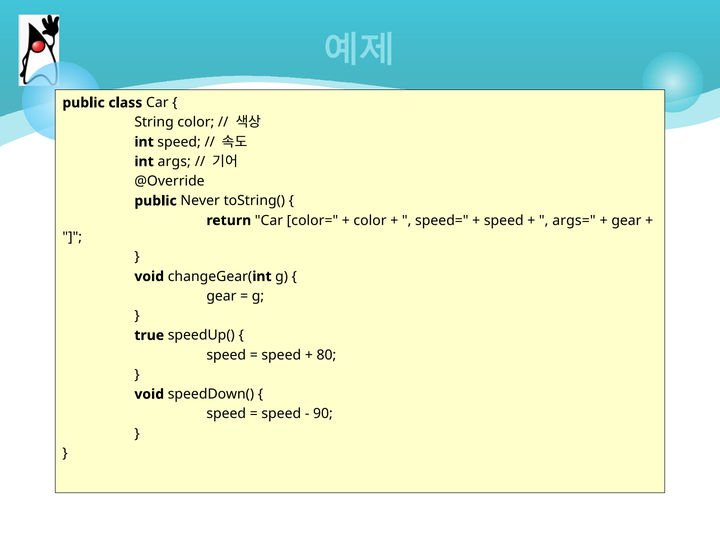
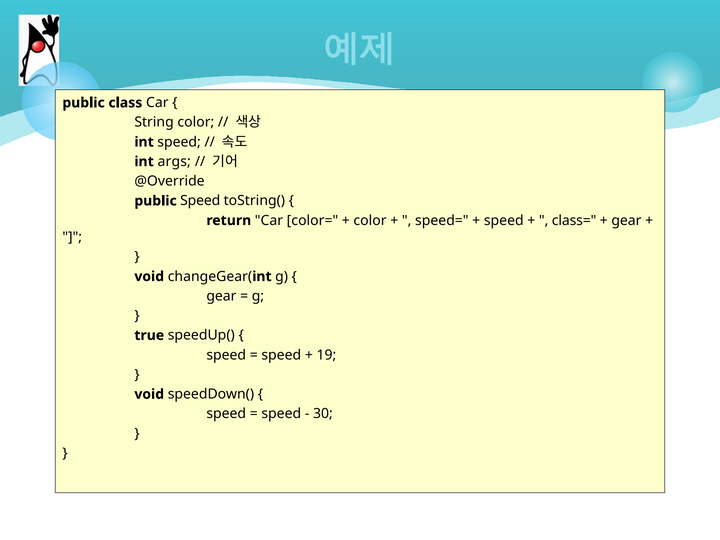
public Never: Never -> Speed (200, 201)
args=: args= -> class= (574, 220)
80: 80 -> 19 (326, 355)
90: 90 -> 30 (323, 414)
